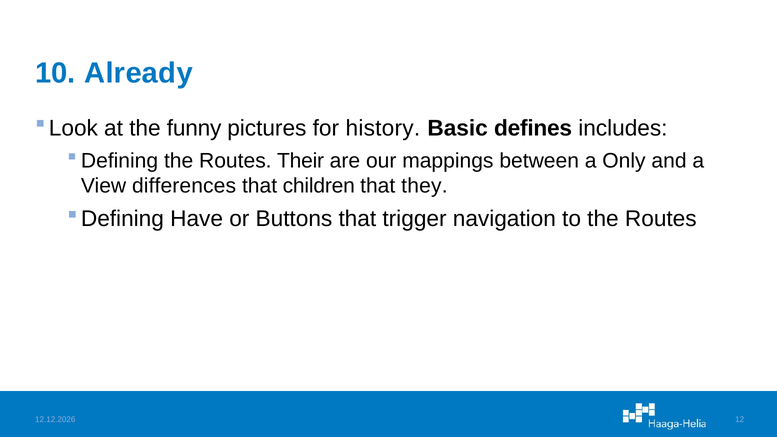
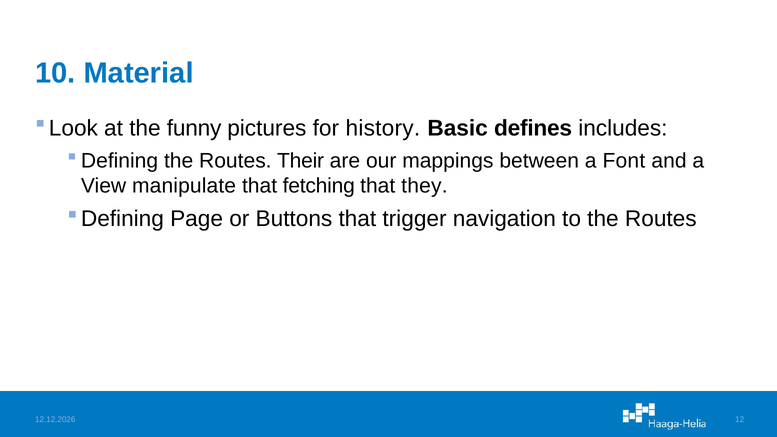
Already: Already -> Material (139, 73)
Only: Only -> Font (624, 161)
differences: differences -> manipulate (184, 186)
children: children -> fetching (319, 186)
Have: Have -> Page (197, 219)
